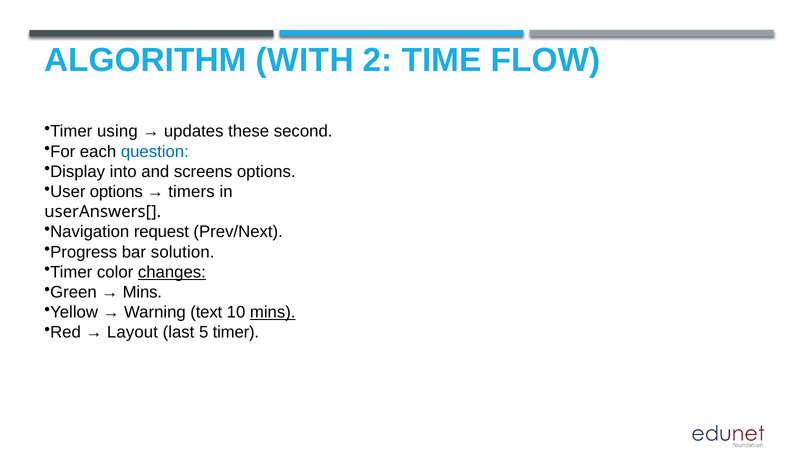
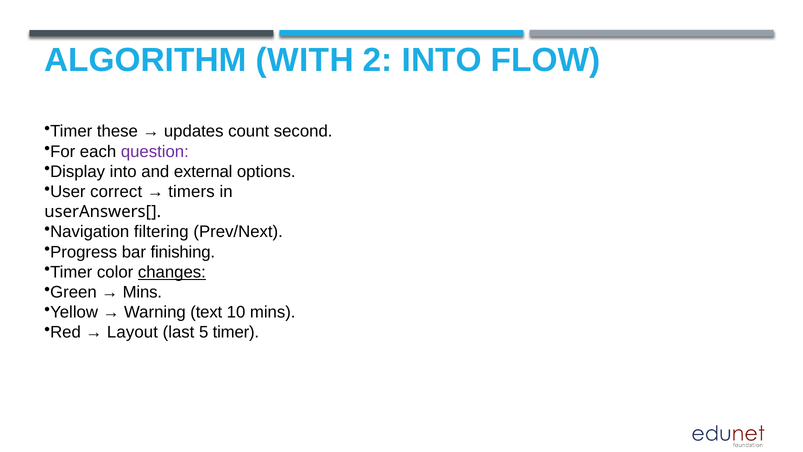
2 TIME: TIME -> INTO (442, 60)
using: using -> these (117, 131)
these: these -> count (249, 131)
question colour: blue -> purple (155, 151)
screens: screens -> external (203, 172)
User options: options -> correct (116, 192)
request: request -> filtering (161, 232)
solution: solution -> finishing (183, 252)
mins underline: present -> none (273, 312)
